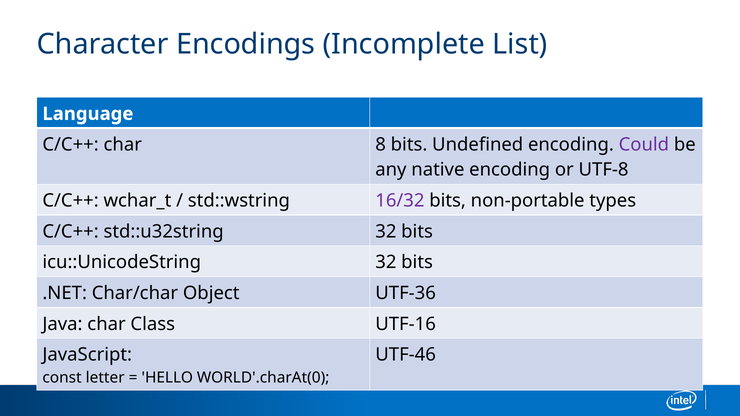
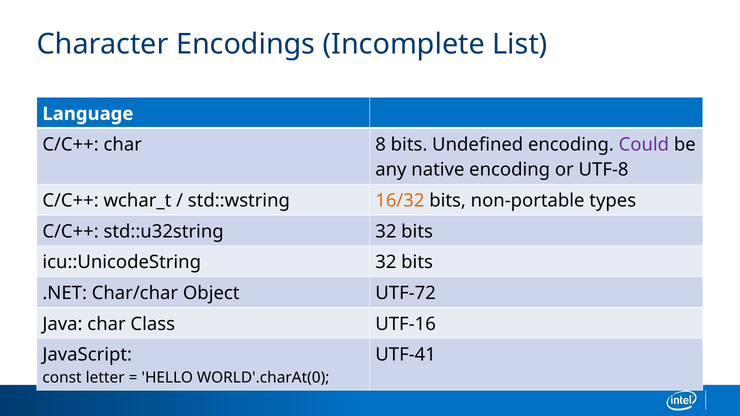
16/32 colour: purple -> orange (400, 201)
UTF-36: UTF-36 -> UTF-72 (406, 293)
UTF-46: UTF-46 -> UTF-41 (406, 355)
